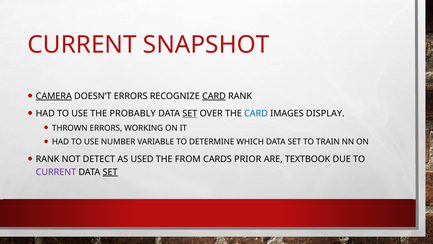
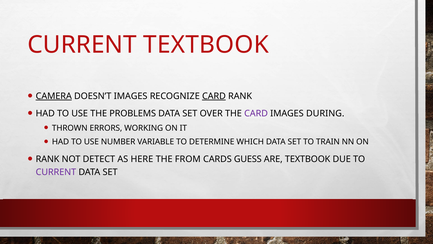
CURRENT SNAPSHOT: SNAPSHOT -> TEXTBOOK (206, 45)
DOESN’T ERRORS: ERRORS -> IMAGES (131, 96)
PROBABLY: PROBABLY -> PROBLEMS (133, 113)
SET underline: present -> none (190, 113)
CARD colour: blue -> purple (256, 113)
DISPLAY: DISPLAY -> DURING (325, 113)
USED: USED -> HERE (142, 159)
PRIOR: PRIOR -> GUESS (248, 159)
SET underline: present -> none (110, 172)
